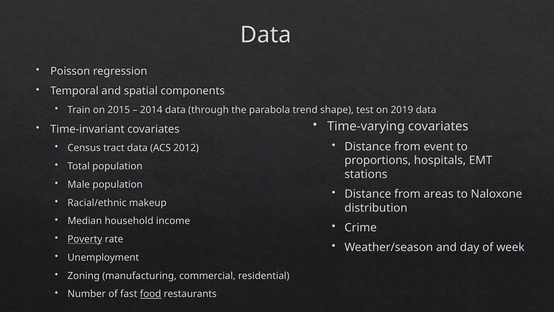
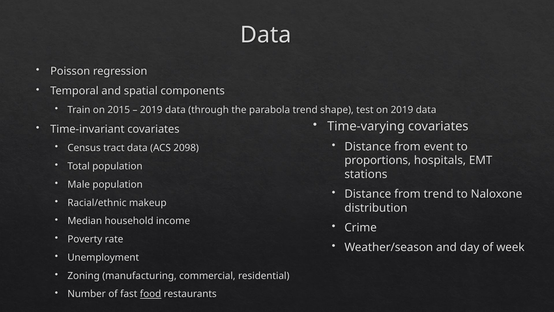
2014: 2014 -> 2019 (151, 110)
2012: 2012 -> 2098 (186, 148)
from areas: areas -> trend (439, 194)
Poverty underline: present -> none (85, 239)
